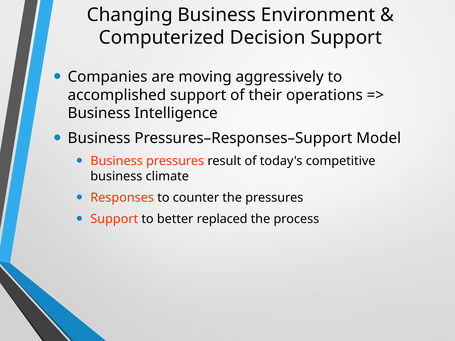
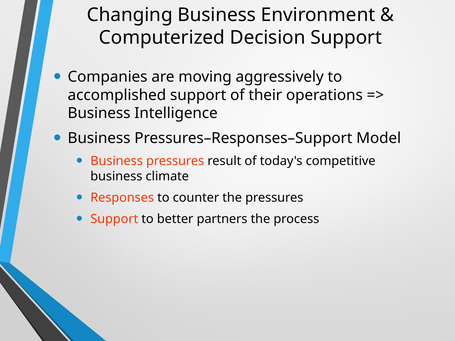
replaced: replaced -> partners (222, 219)
